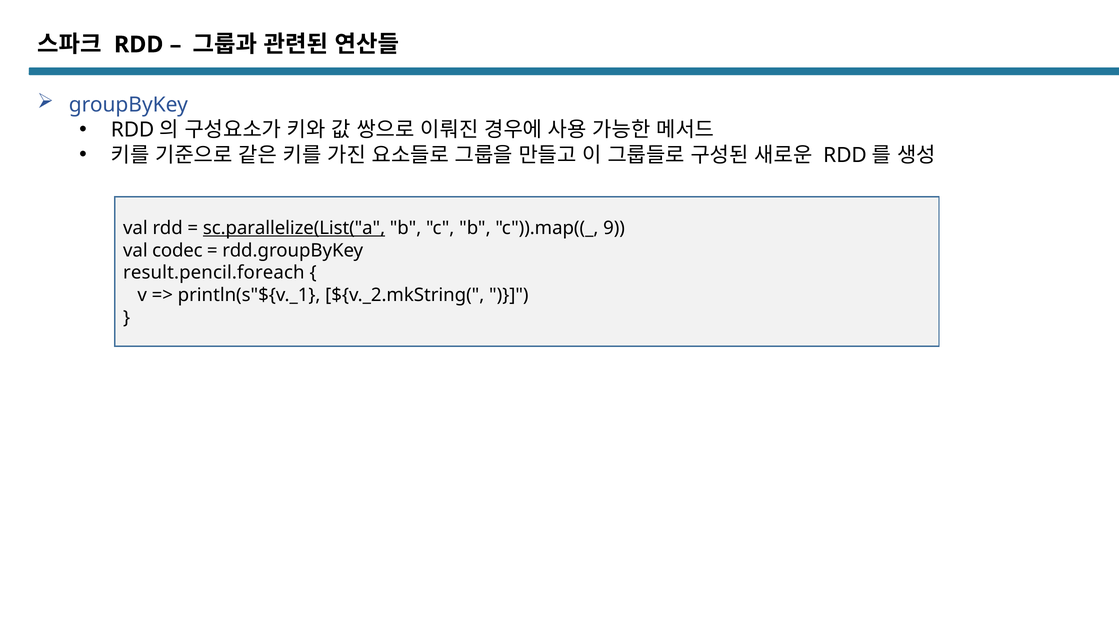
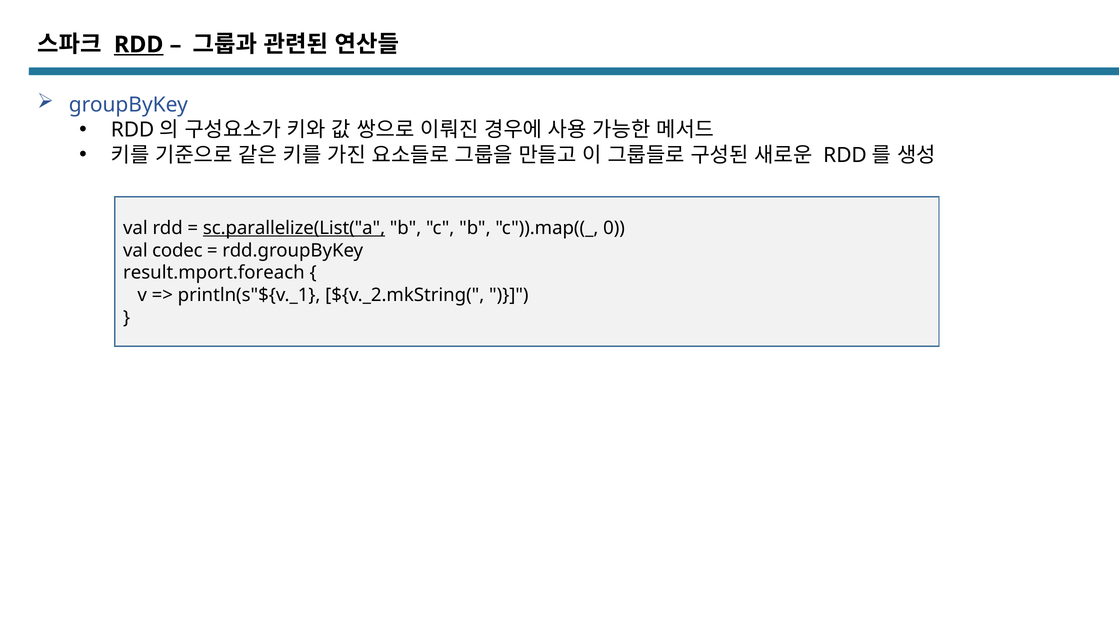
RDD underline: none -> present (139, 45)
9: 9 -> 0 (614, 228)
result.pencil.foreach: result.pencil.foreach -> result.mport.foreach (214, 273)
